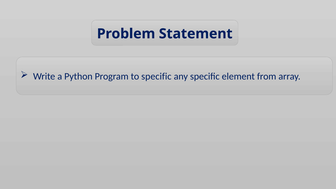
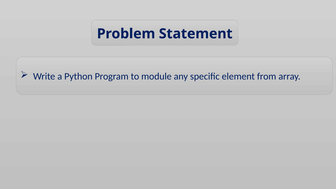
to specific: specific -> module (156, 77)
